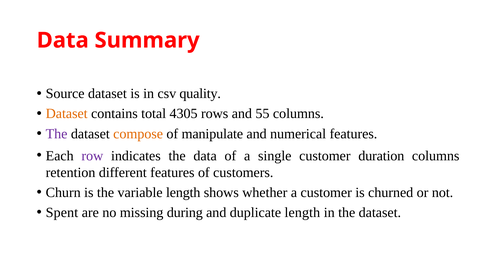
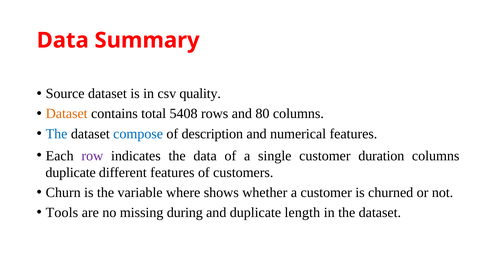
4305: 4305 -> 5408 (184, 114)
55: 55 -> 80 (262, 114)
The colour: purple -> blue (57, 134)
compose colour: orange -> blue (138, 134)
manipulate: manipulate -> description (212, 134)
retention: retention -> duplicate (71, 173)
variable length: length -> where (183, 193)
Spent: Spent -> Tools (62, 213)
